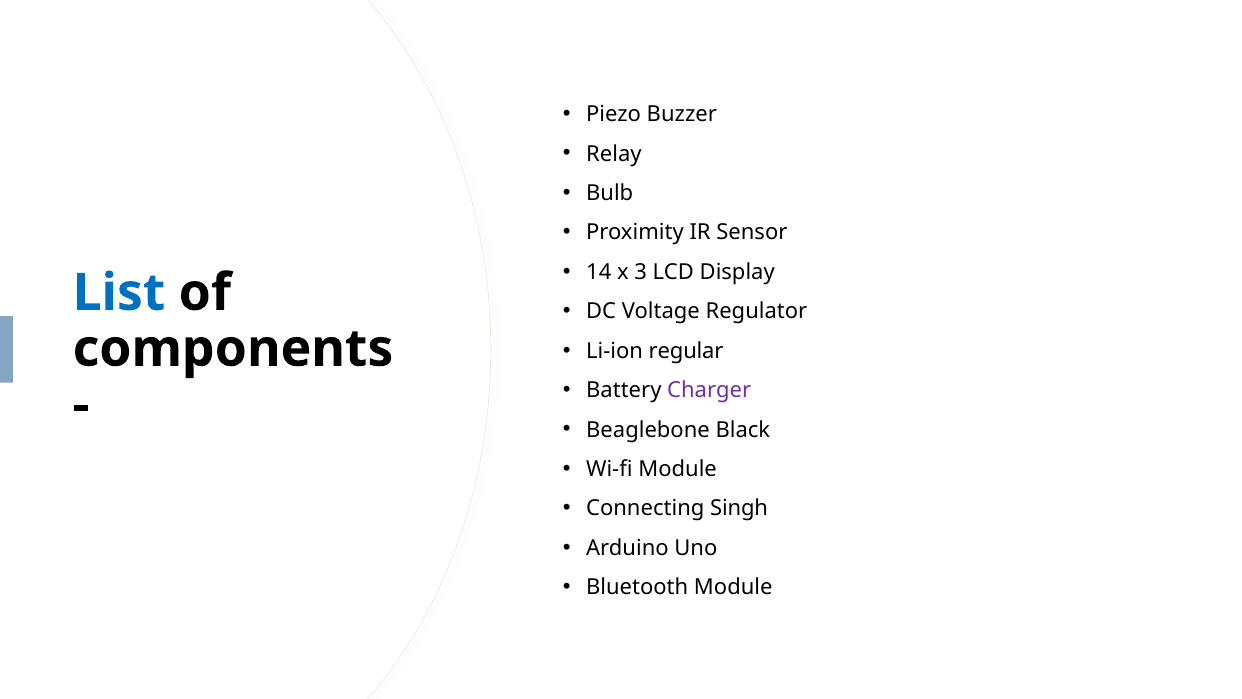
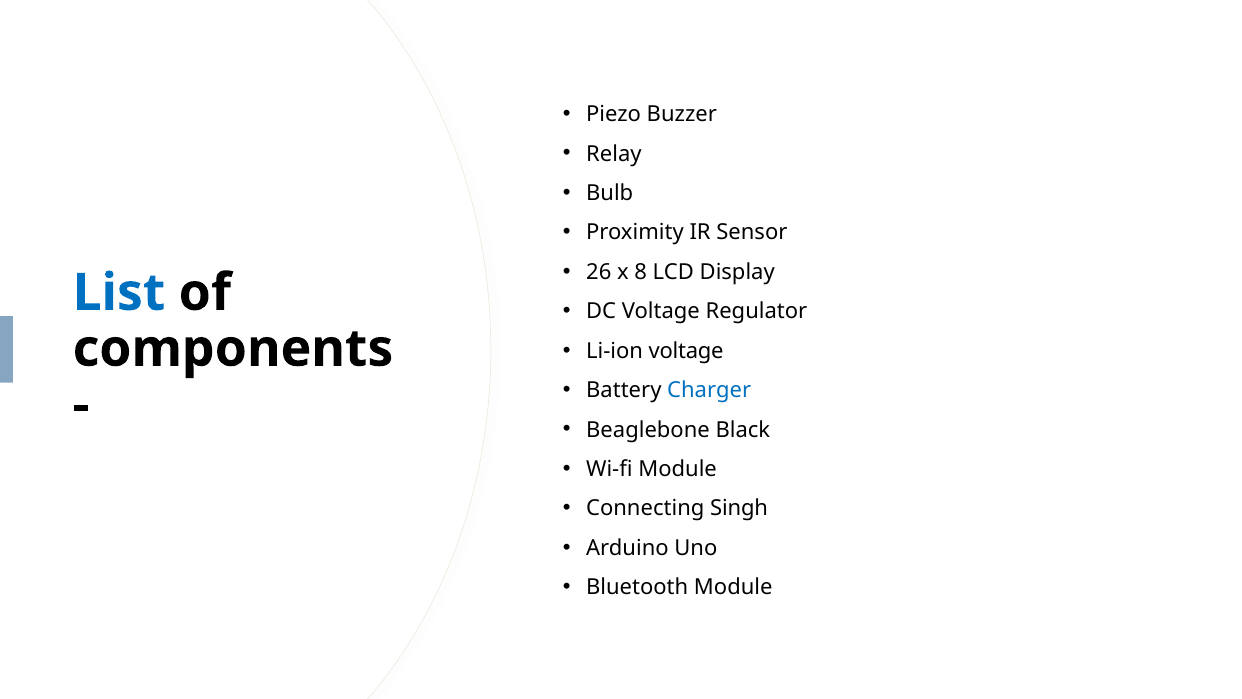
14: 14 -> 26 (599, 272)
3: 3 -> 8 (641, 272)
Li-ion regular: regular -> voltage (686, 351)
Charger colour: purple -> blue (709, 390)
